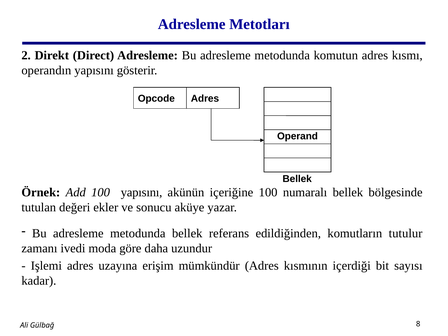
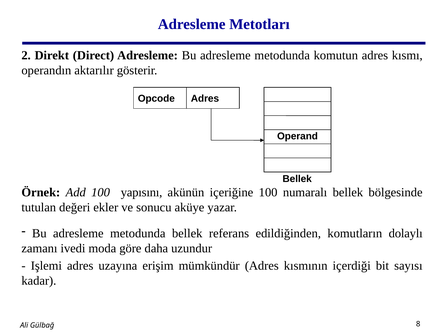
operandın yapısını: yapısını -> aktarılır (94, 70)
tutulur: tutulur -> dolaylı (406, 233)
